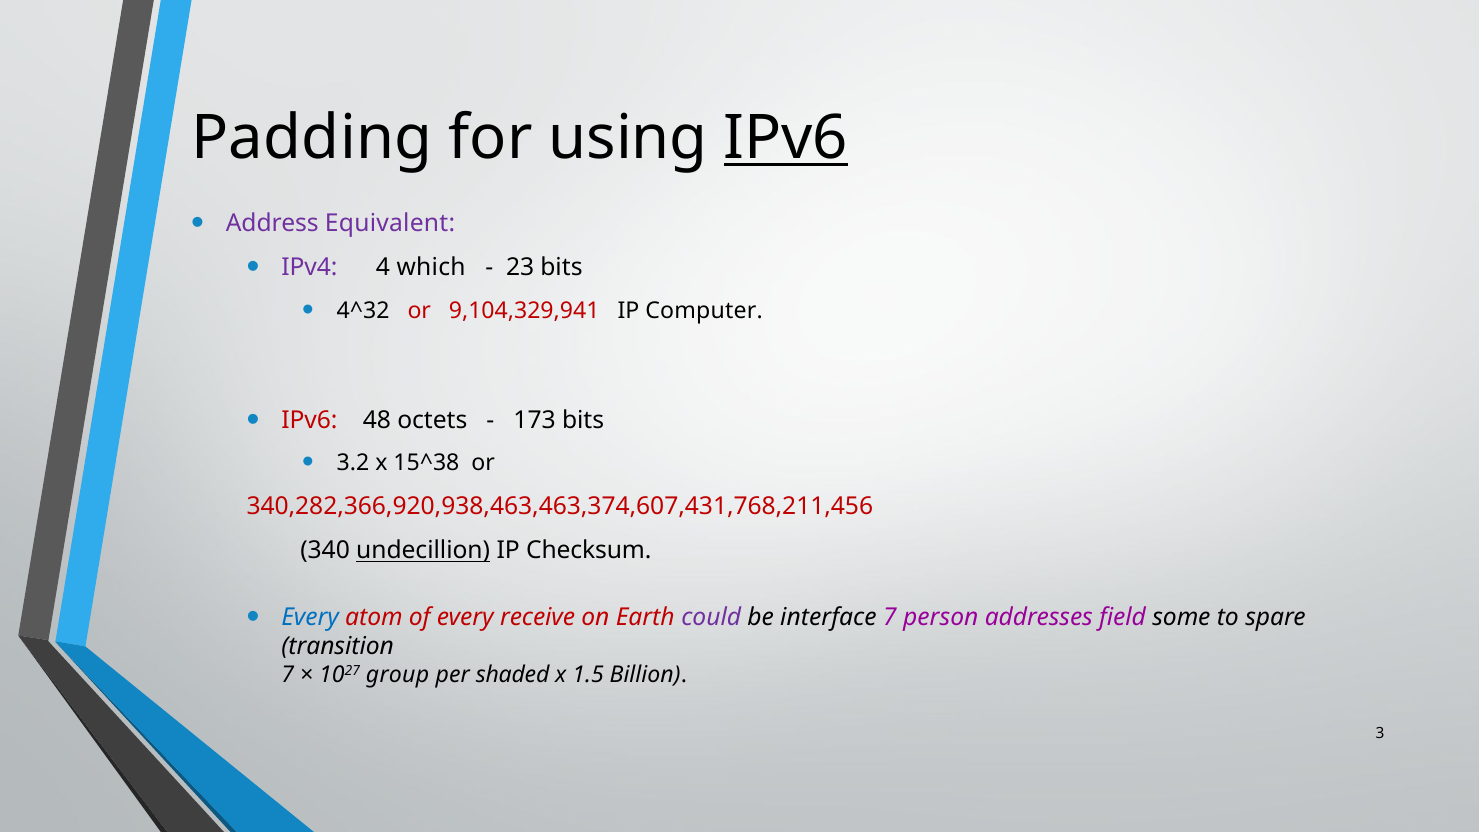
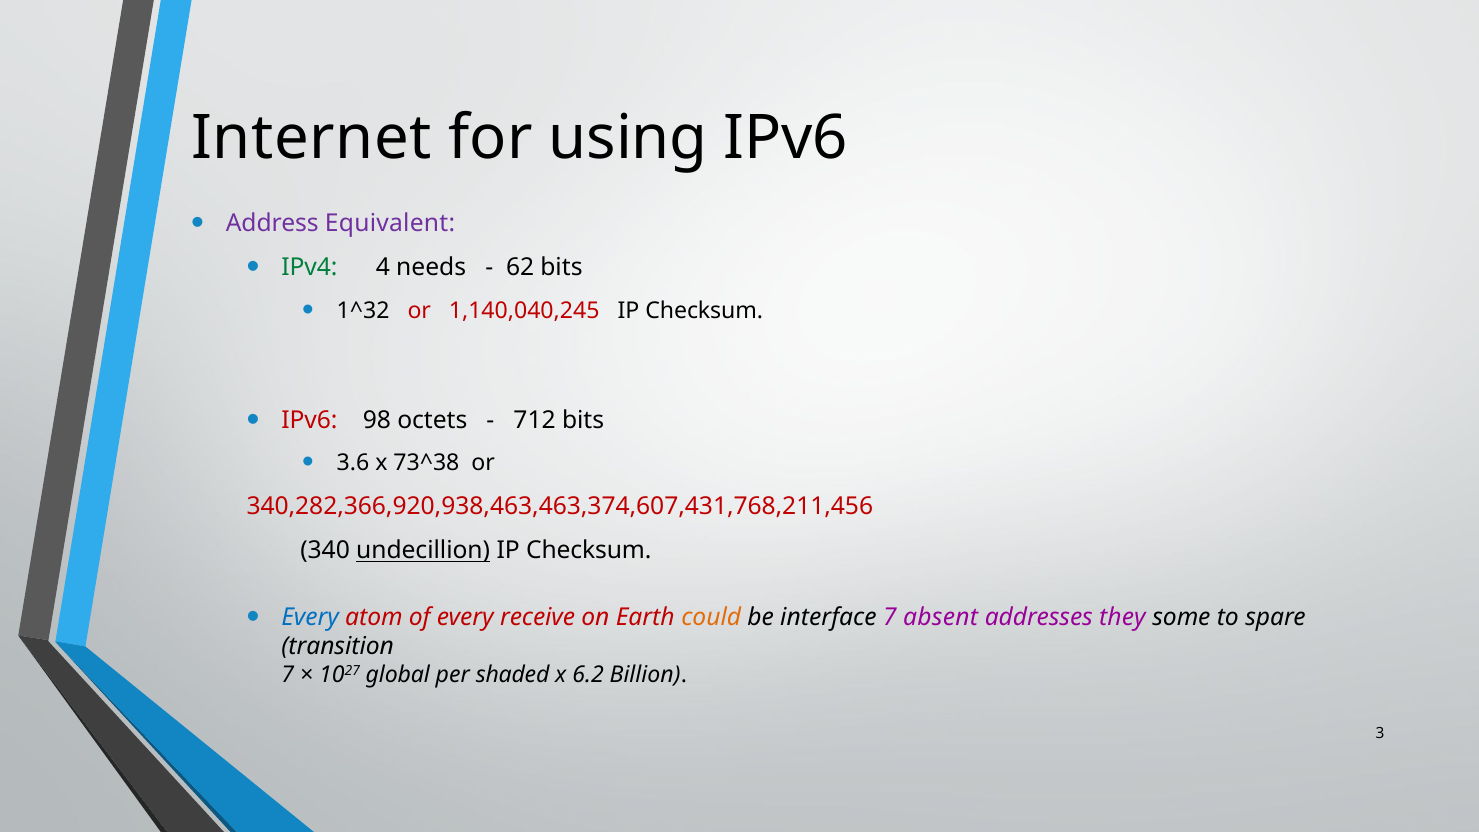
Padding: Padding -> Internet (312, 138)
IPv6 underline: present -> none (786, 138)
IPv4 colour: purple -> green (309, 268)
which: which -> needs (431, 268)
23: 23 -> 62 (520, 268)
4^32: 4^32 -> 1^32 (363, 311)
9,104,329,941: 9,104,329,941 -> 1,140,040,245 (524, 311)
Computer: Computer -> Checksum (704, 311)
48: 48 -> 98 (377, 420)
173: 173 -> 712 (535, 420)
3.2: 3.2 -> 3.6 (353, 463)
15^38: 15^38 -> 73^38 (426, 463)
could colour: purple -> orange (711, 617)
person: person -> absent (941, 617)
field: field -> they (1122, 617)
group: group -> global (398, 675)
1.5: 1.5 -> 6.2 (588, 675)
